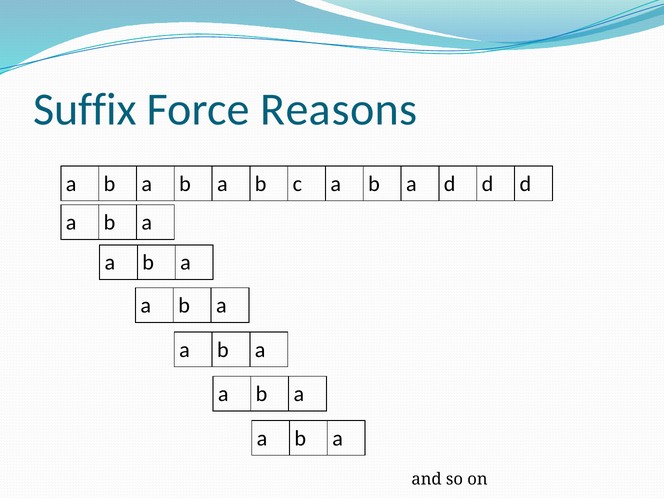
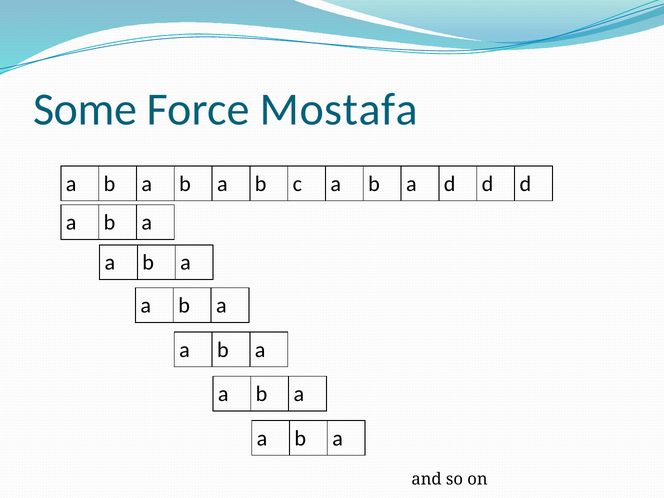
Suffix: Suffix -> Some (85, 110)
Reasons: Reasons -> Mostafa (339, 110)
